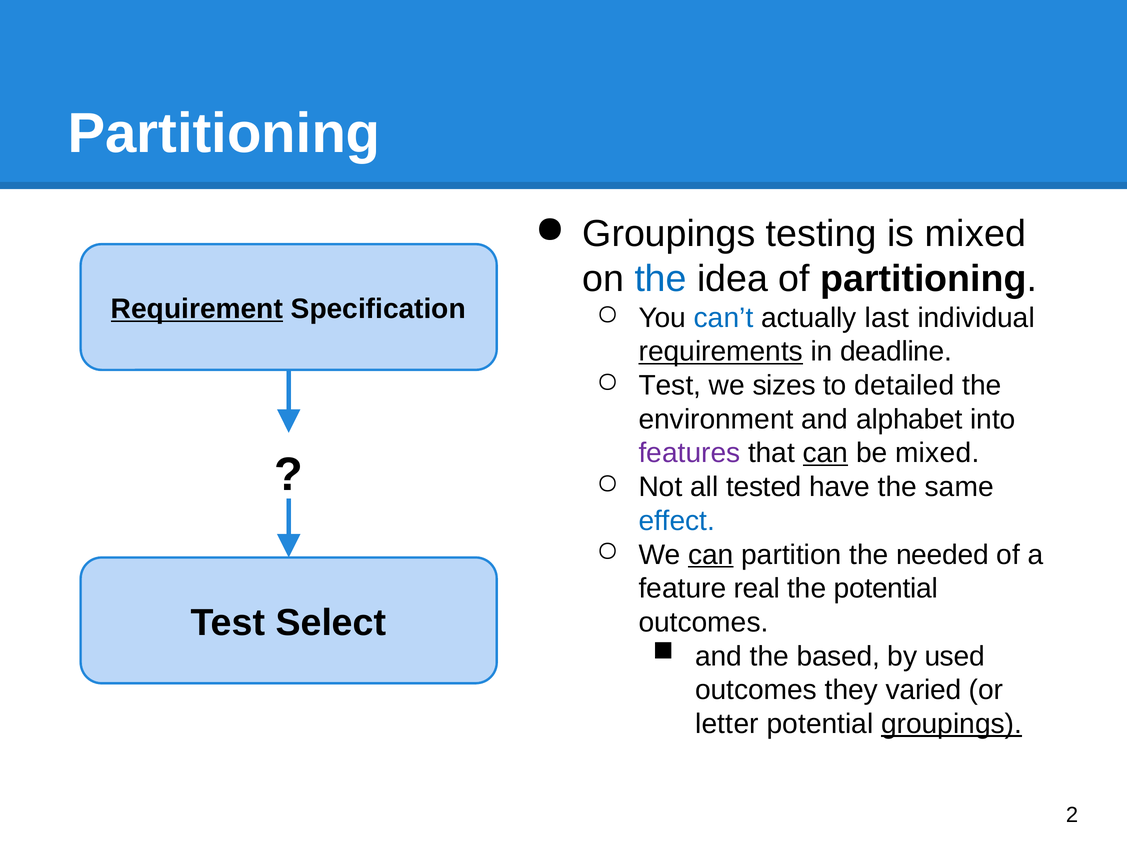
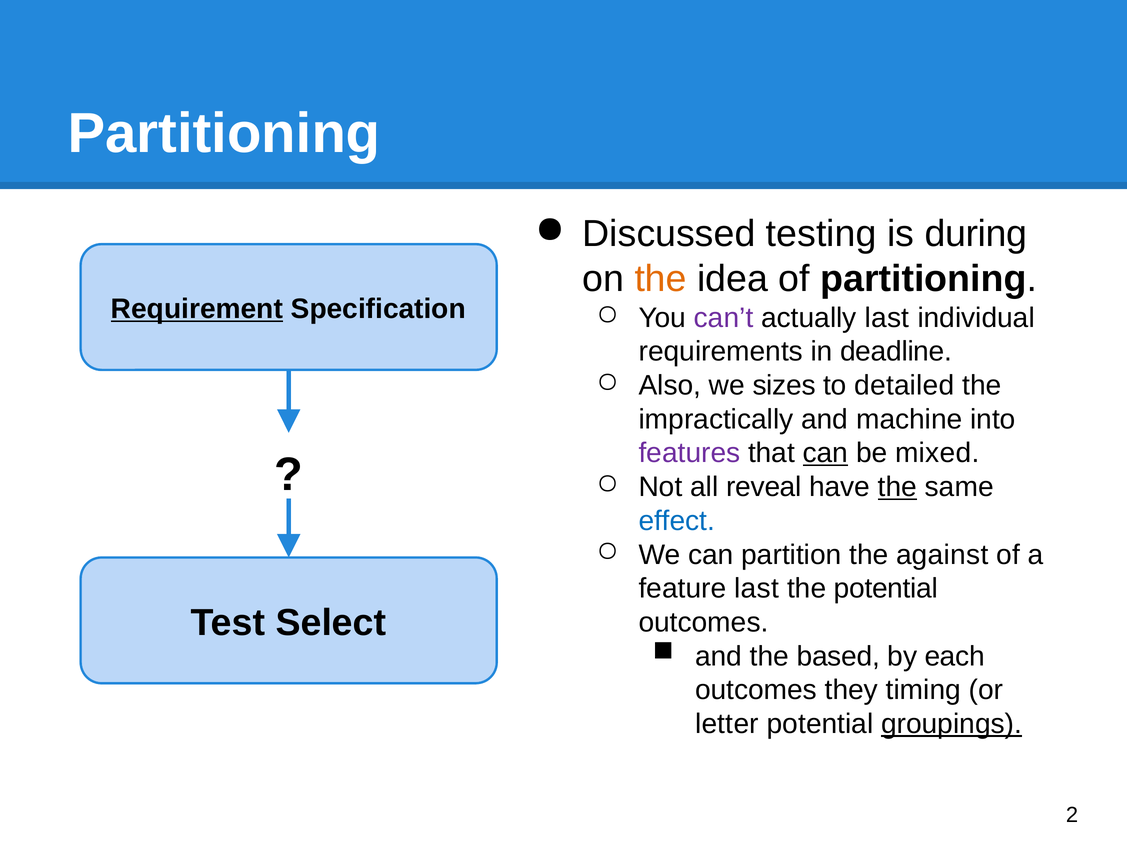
Groupings: Groupings -> Discussed (669, 234)
is mixed: mixed -> during (976, 234)
the colour: blue -> orange (661, 279)
can’t colour: blue -> purple (724, 318)
requirements underline: present -> none (721, 351)
Test: Test -> Also (670, 385)
environment: environment -> impractically (716, 419)
alphabet: alphabet -> machine (909, 419)
tested: tested -> reveal (764, 487)
the underline: none -> present (898, 487)
can underline: present -> none (711, 554)
needed: needed -> against (942, 554)
feature real: real -> last (757, 588)
used: used -> each (955, 656)
varied: varied -> timing (923, 689)
